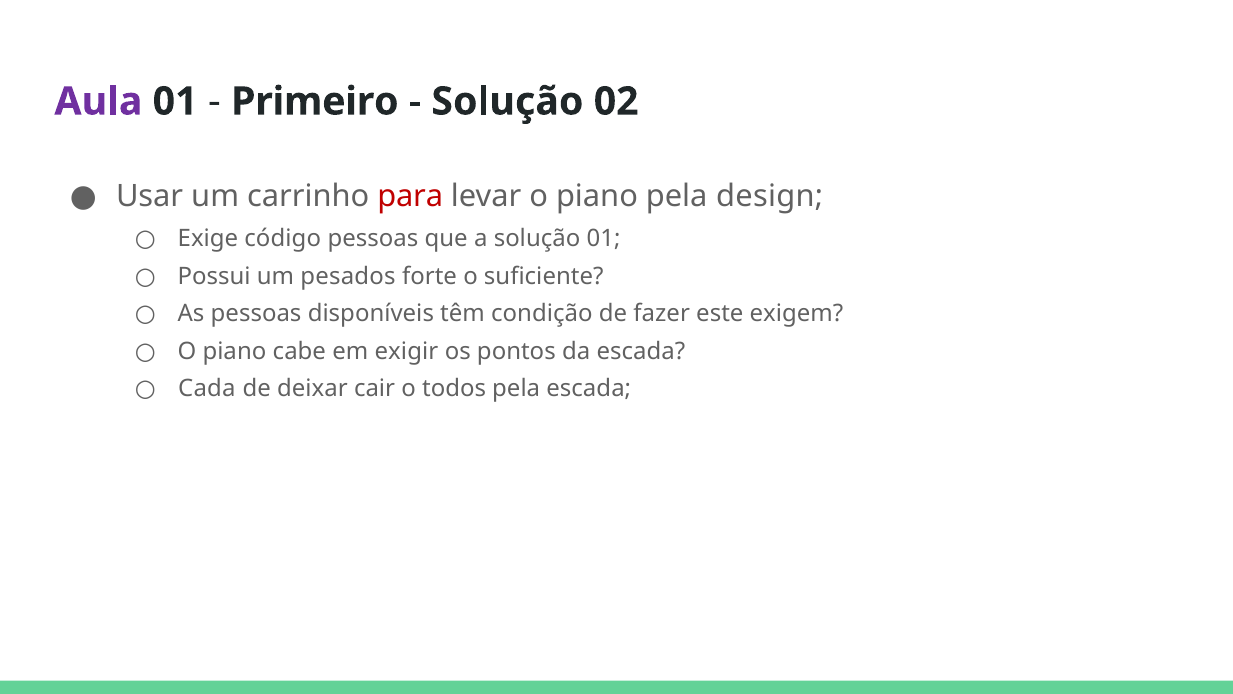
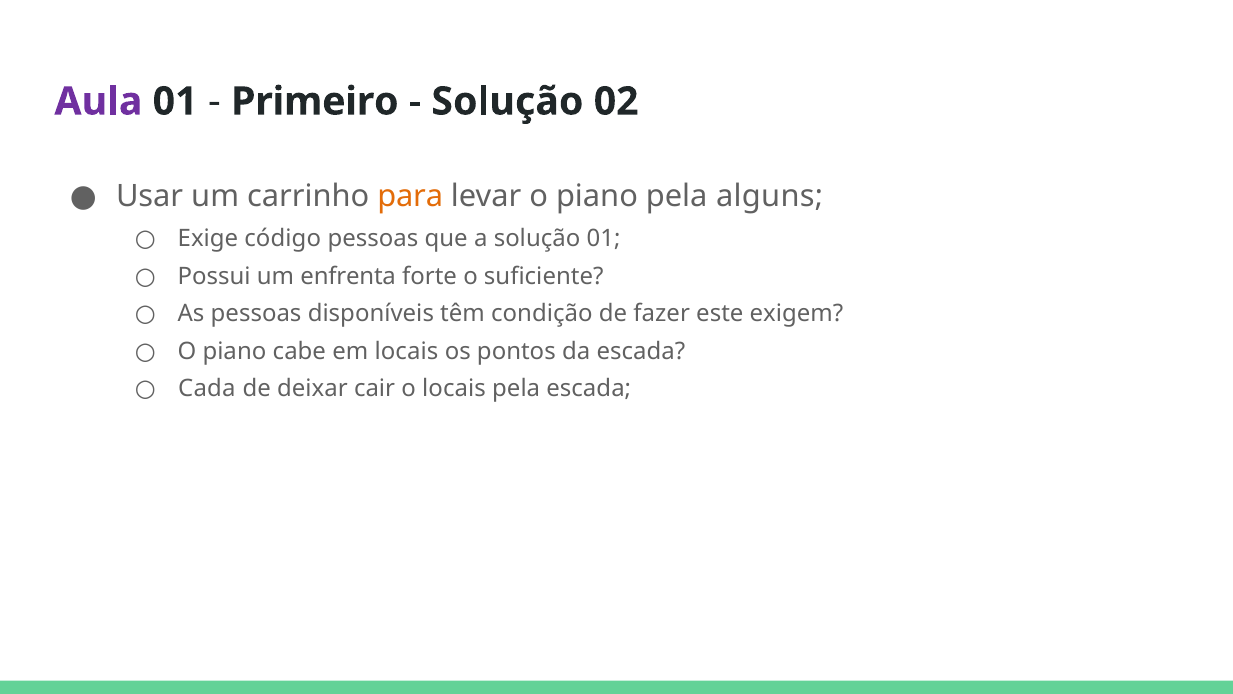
para colour: red -> orange (410, 197)
design: design -> alguns (770, 197)
pesados: pesados -> enfrenta (348, 276)
em exigir: exigir -> locais (406, 351)
o todos: todos -> locais (454, 389)
